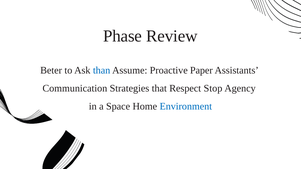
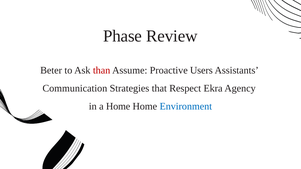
than colour: blue -> red (102, 70)
Paper: Paper -> Users (201, 70)
Stop: Stop -> Ekra (213, 88)
a Space: Space -> Home (118, 107)
